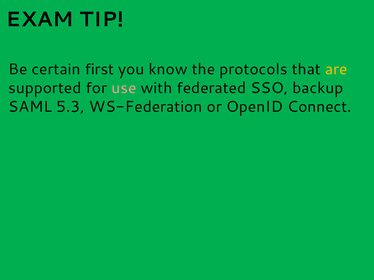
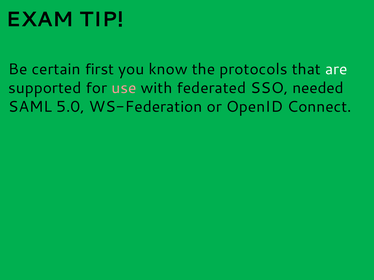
are colour: yellow -> white (336, 69)
backup: backup -> needed (318, 88)
5.3: 5.3 -> 5.0 (70, 107)
